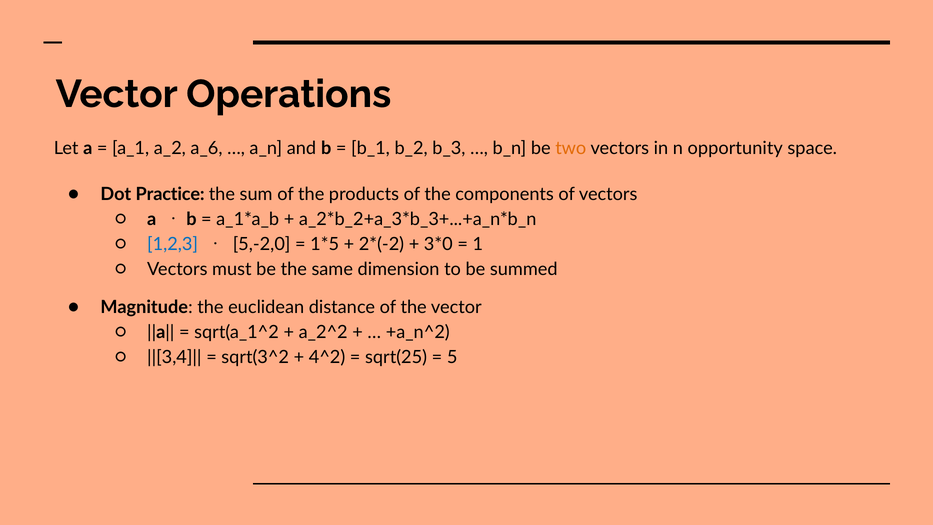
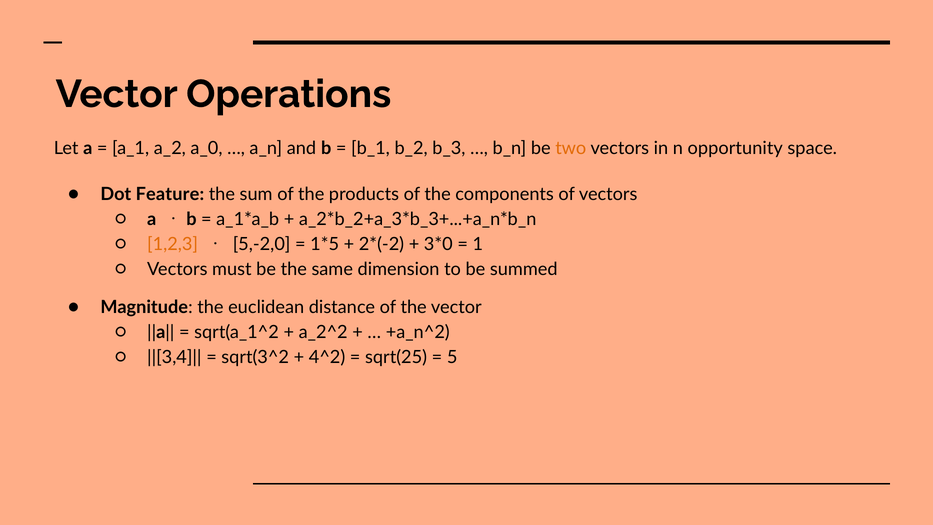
a_6: a_6 -> a_0 (206, 148)
Practice: Practice -> Feature (170, 194)
1,2,3 colour: blue -> orange (173, 244)
